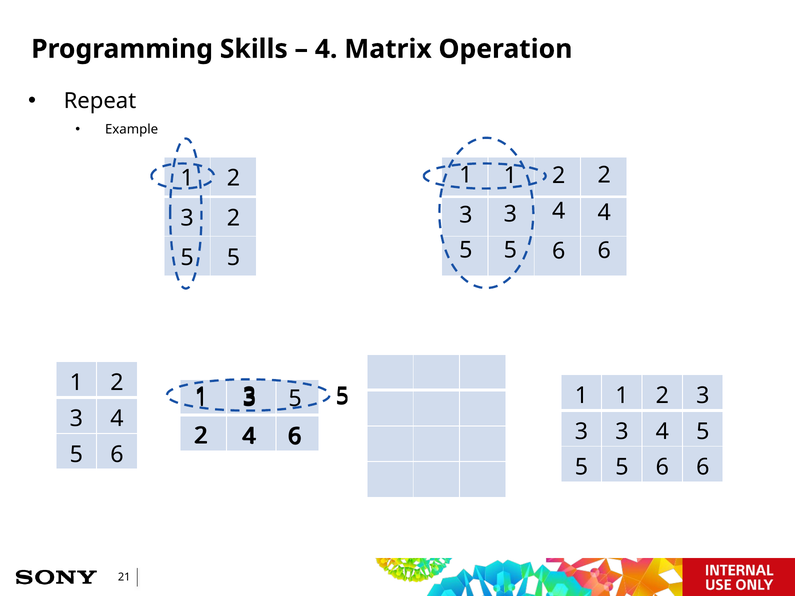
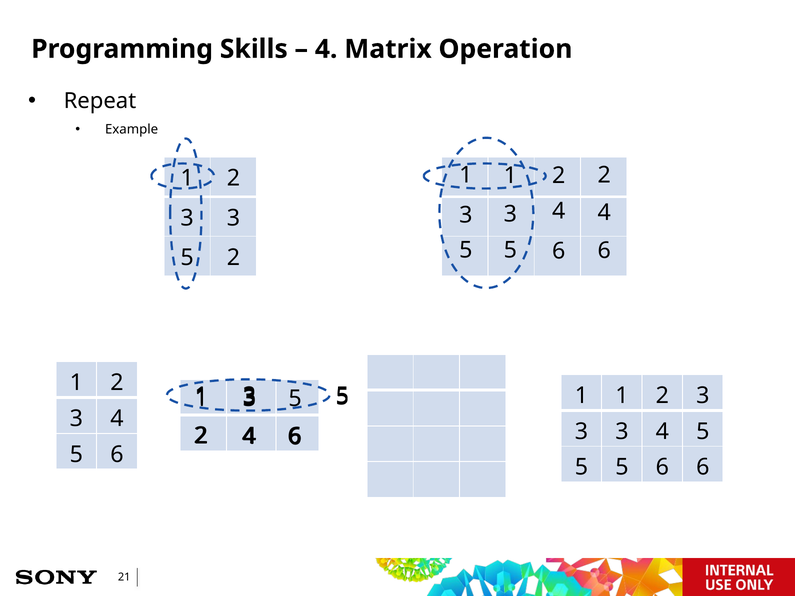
2: 2 -> 3 (233, 218)
5: 5 -> 2 (233, 257)
